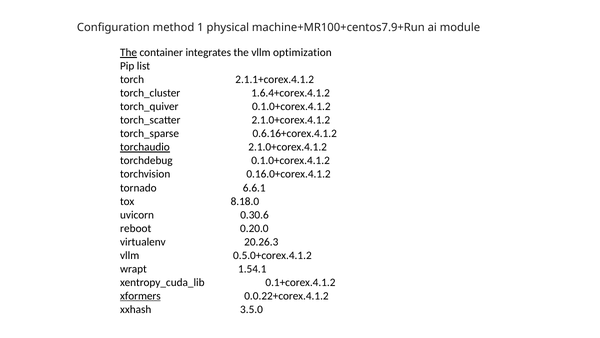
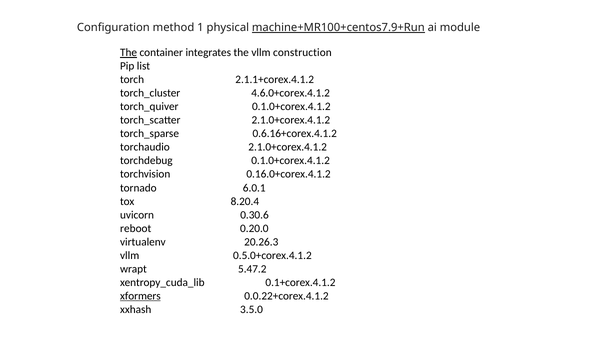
machine+MR100+centos7.9+Run underline: none -> present (338, 28)
optimization: optimization -> construction (302, 53)
1.6.4+corex.4.1.2: 1.6.4+corex.4.1.2 -> 4.6.0+corex.4.1.2 (291, 93)
torchaudio underline: present -> none (145, 147)
6.6.1: 6.6.1 -> 6.0.1 (254, 188)
8.18.0: 8.18.0 -> 8.20.4 (245, 201)
1.54.1: 1.54.1 -> 5.47.2 (252, 269)
